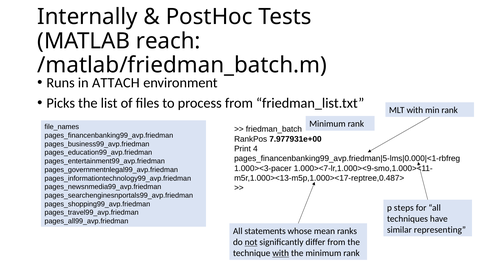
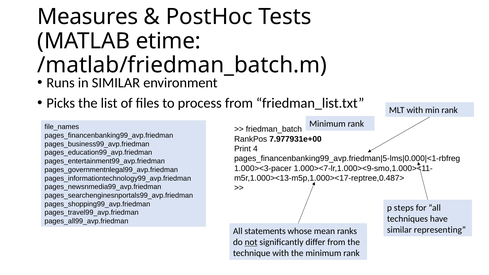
Internally: Internally -> Measures (88, 17)
reach: reach -> etime (168, 41)
in ATTACH: ATTACH -> SIMILAR (116, 83)
with underline: present -> none (281, 253)
